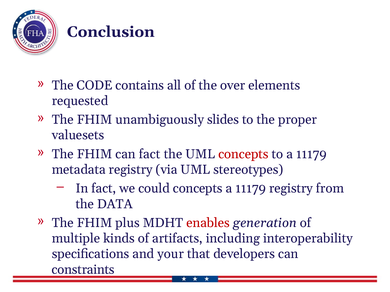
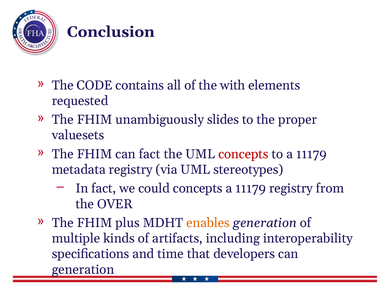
over: over -> with (233, 85)
DATA: DATA -> OVER (115, 204)
enables colour: red -> orange (208, 223)
your: your -> time (171, 254)
constraints: constraints -> generation (83, 270)
